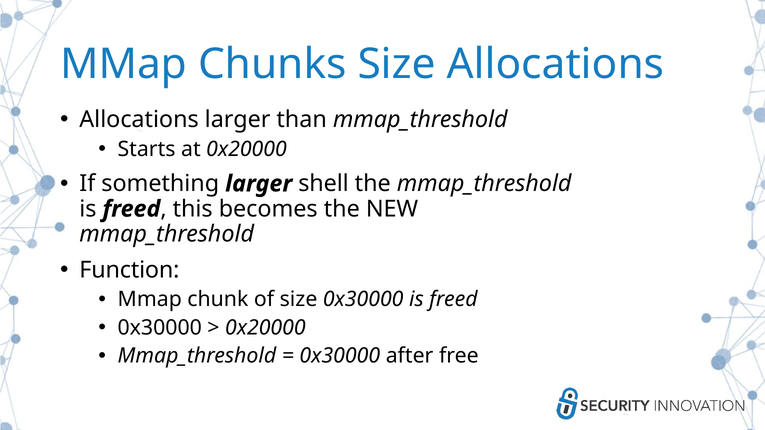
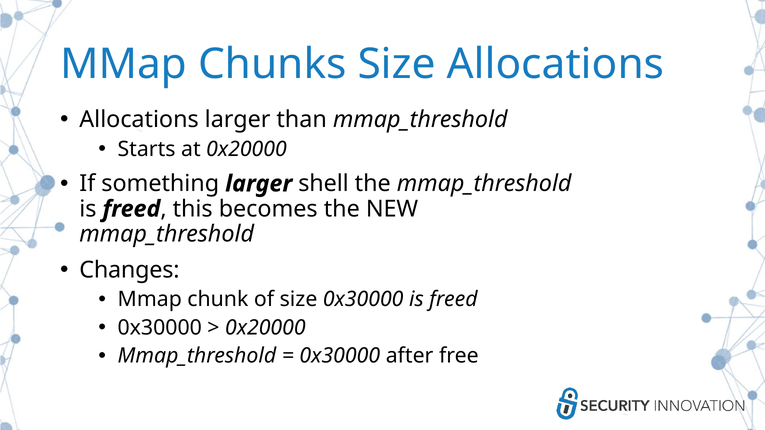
Function: Function -> Changes (129, 270)
